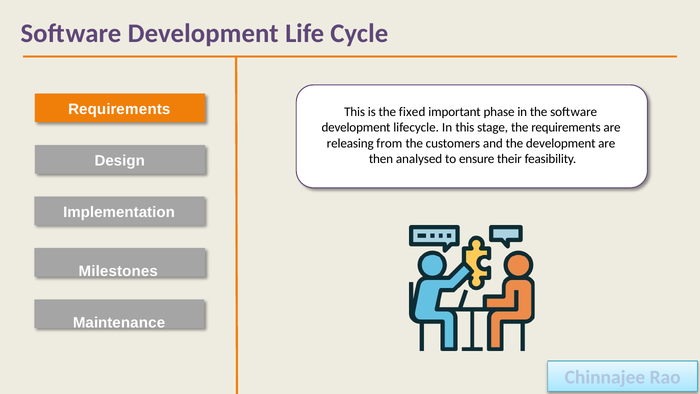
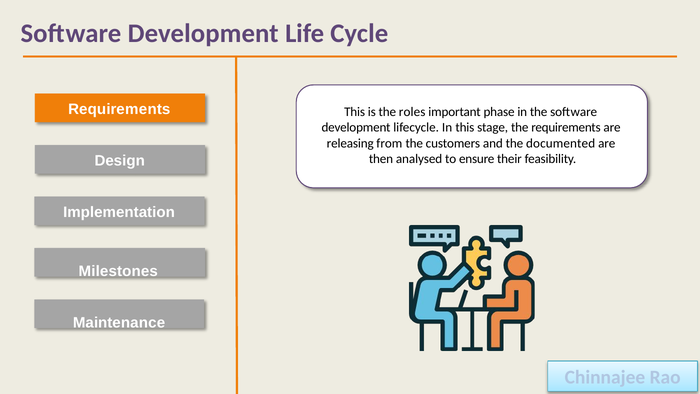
fixed: fixed -> roles (412, 112)
the development: development -> documented (561, 143)
